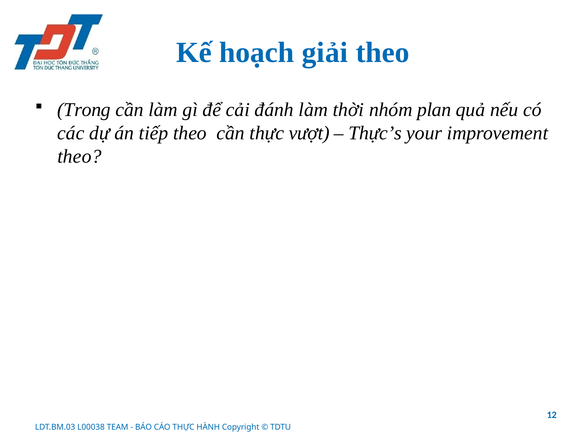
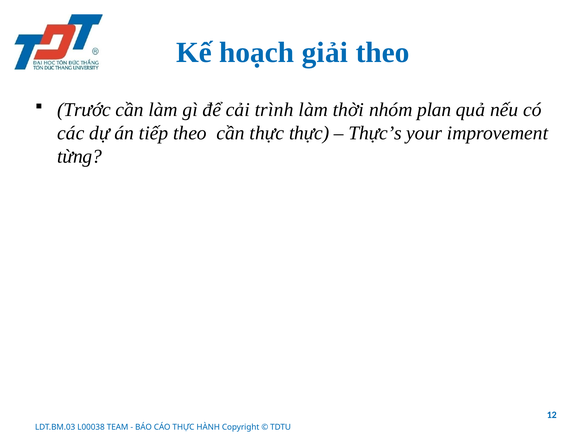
Trong: Trong -> Trước (84, 110)
đánh: đánh -> trình (274, 110)
thực vượt: vượt -> thực (309, 133)
theo: theo -> từng (80, 157)
